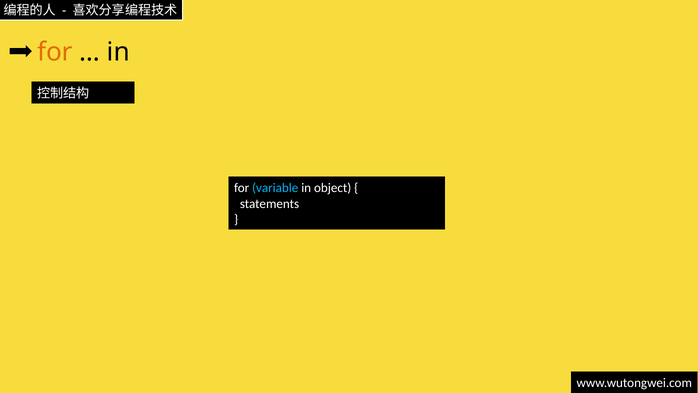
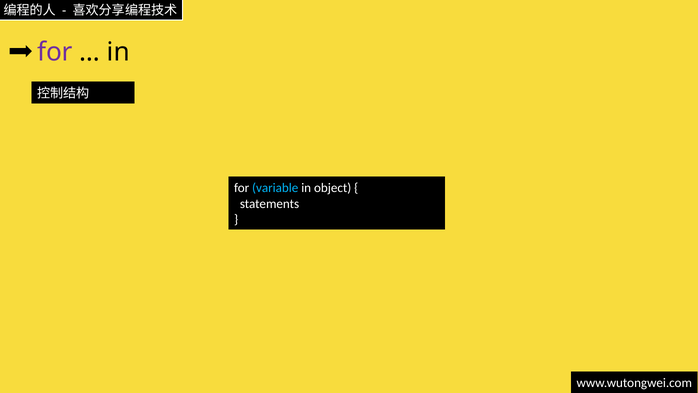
for colour: orange -> purple (55, 52)
